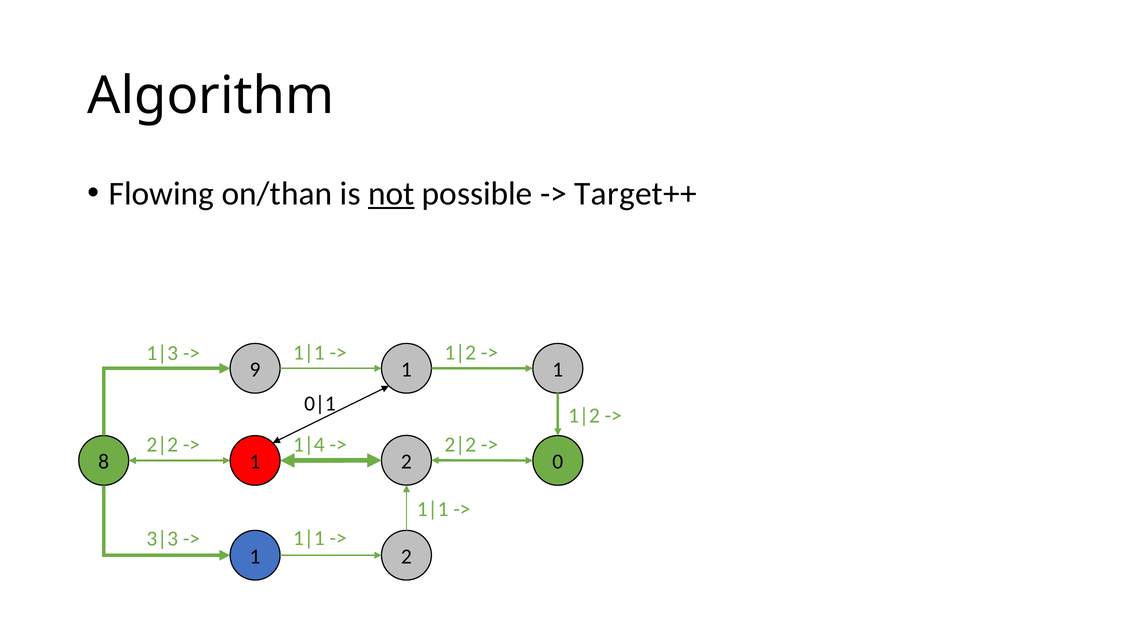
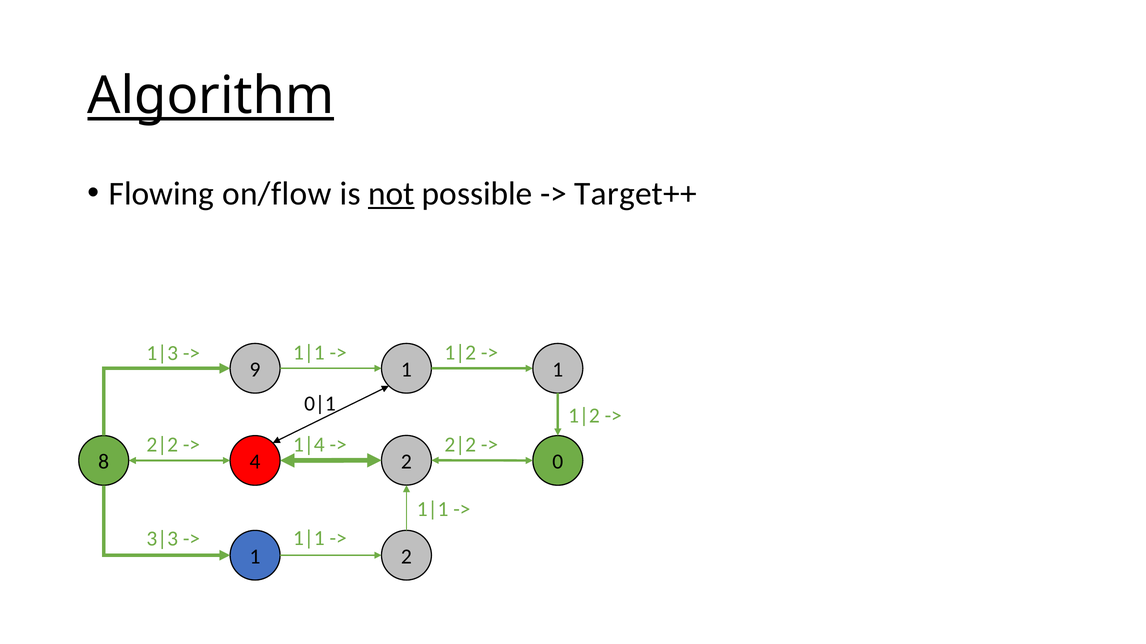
Algorithm underline: none -> present (211, 96)
on/than: on/than -> on/flow (277, 194)
8 1: 1 -> 4 (255, 462)
